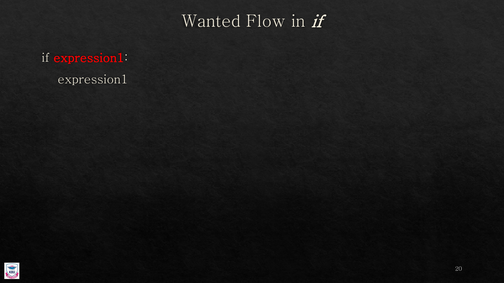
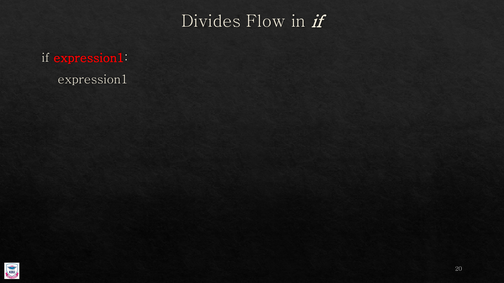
Wanted: Wanted -> Divides (211, 21)
